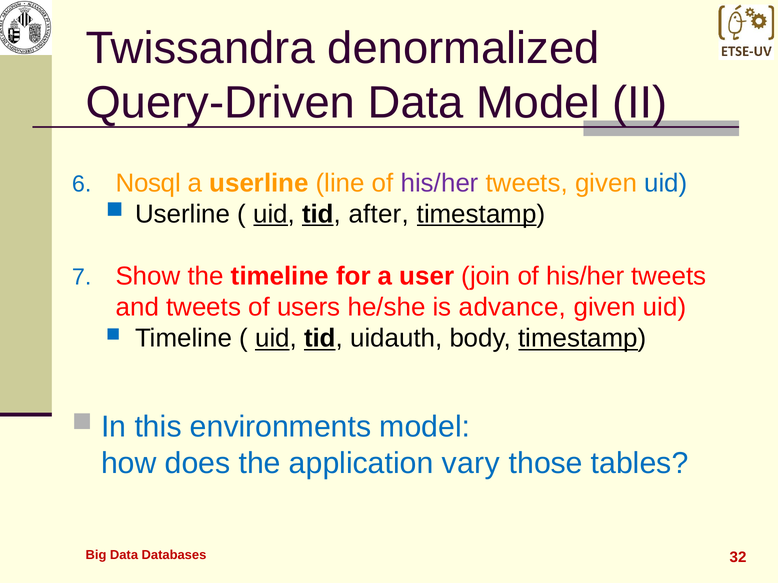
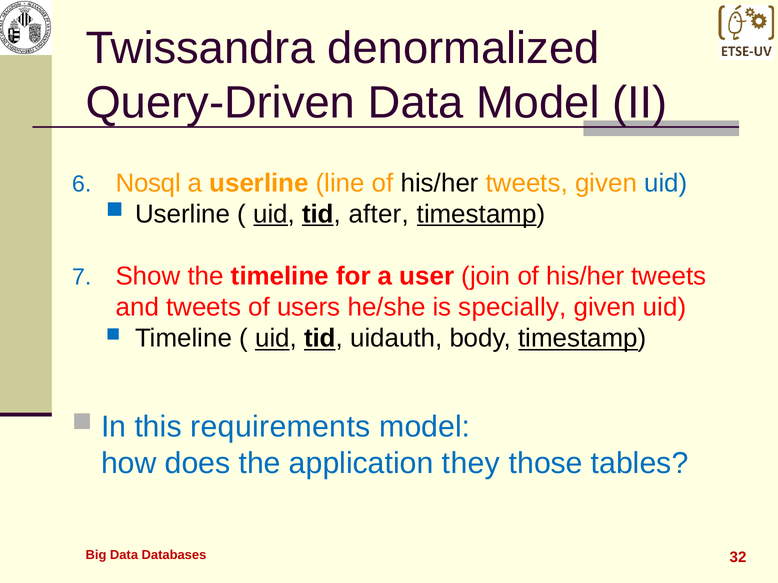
his/her colour: purple -> black (440, 183)
advance: advance -> specially (512, 308)
environments: environments -> requirements (280, 427)
vary: vary -> they (471, 464)
